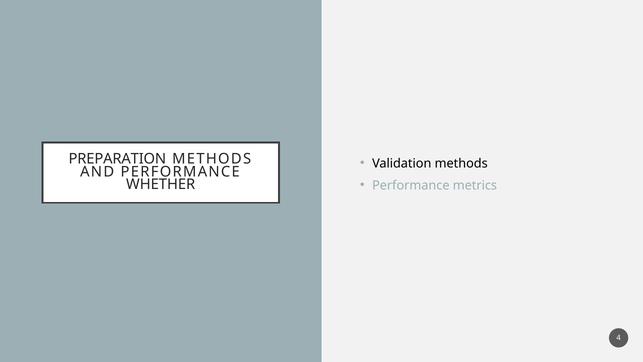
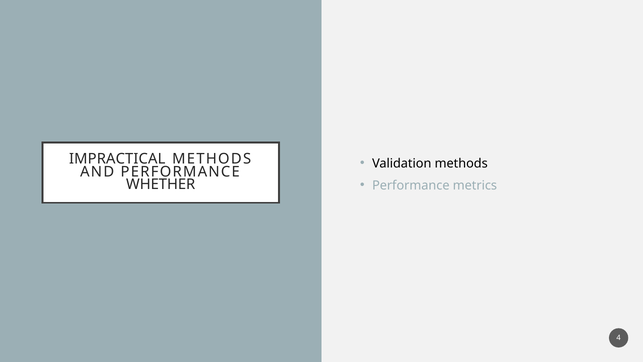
PREPARATION: PREPARATION -> IMPRACTICAL (117, 159)
